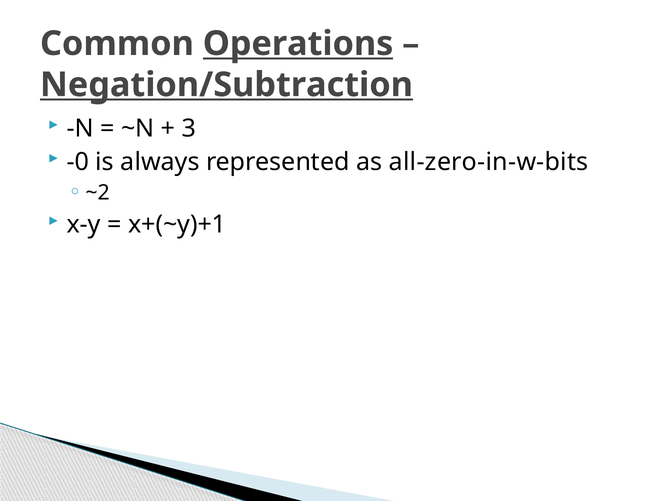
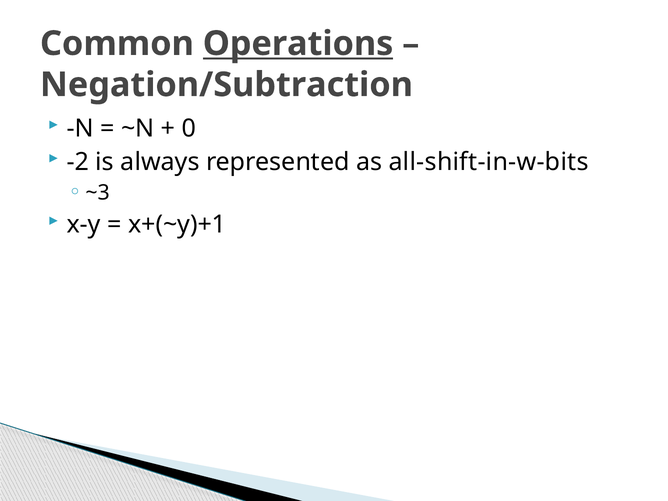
Negation/Subtraction underline: present -> none (226, 85)
3: 3 -> 0 (189, 128)
-0: -0 -> -2 (78, 162)
all-zero-in-w-bits: all-zero-in-w-bits -> all-shift-in-w-bits (489, 162)
~2: ~2 -> ~3 (98, 193)
